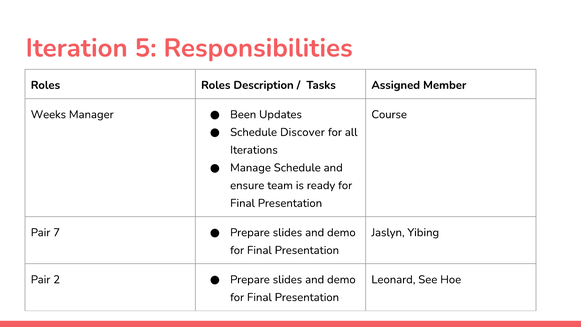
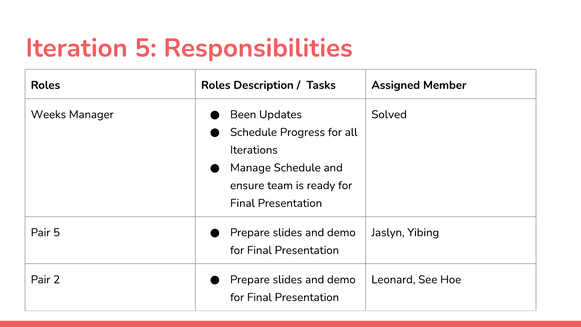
Course: Course -> Solved (389, 114)
Discover: Discover -> Progress (303, 132)
Pair 7: 7 -> 5 (57, 232)
